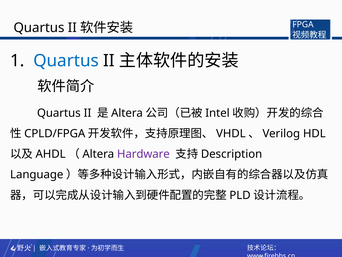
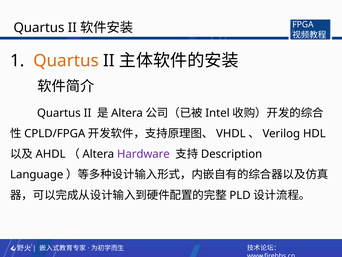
Quartus colour: blue -> orange (66, 61)
